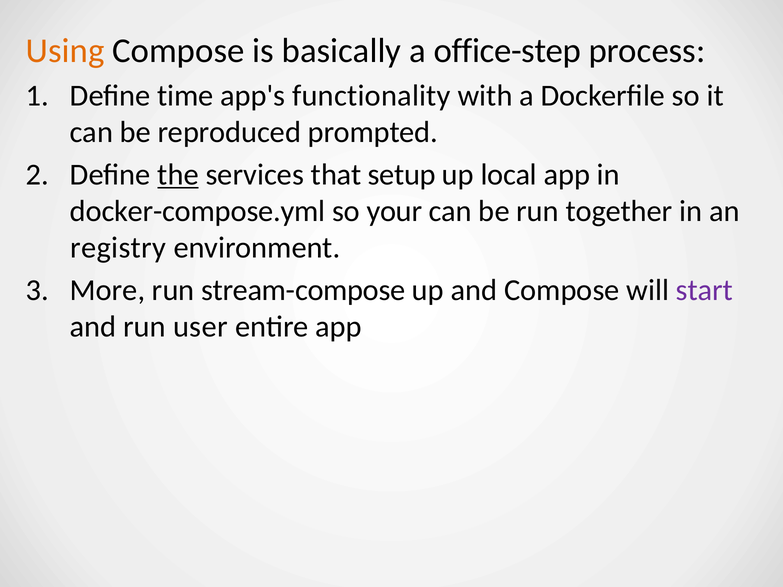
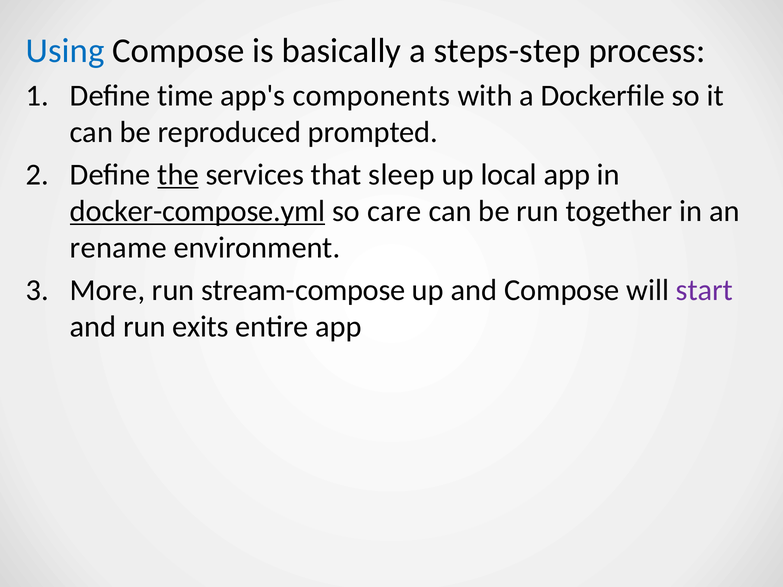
Using colour: orange -> blue (65, 51)
office-step: office-step -> steps-step (507, 51)
functionality: functionality -> components (371, 96)
setup: setup -> sleep (402, 175)
docker-compose.yml underline: none -> present (198, 211)
your: your -> care (394, 211)
registry: registry -> rename (118, 248)
user: user -> exits (201, 327)
